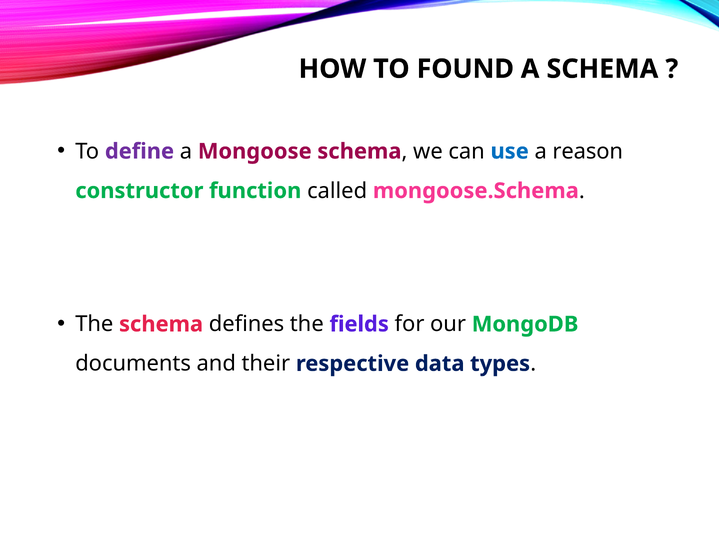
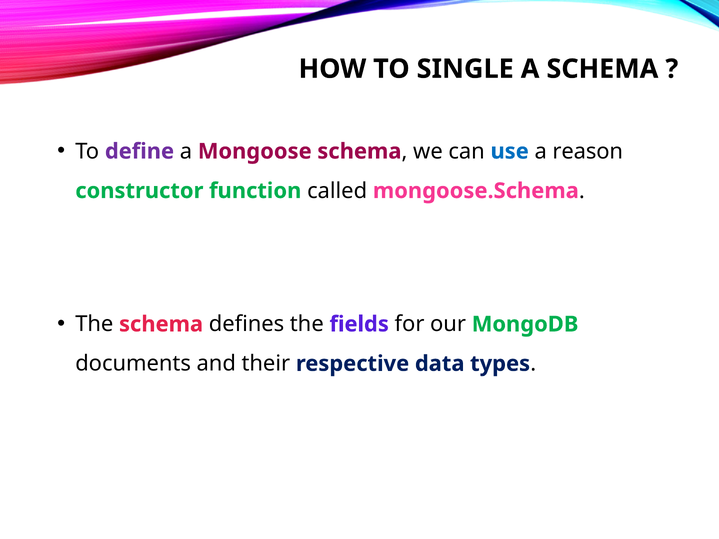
FOUND: FOUND -> SINGLE (465, 69)
